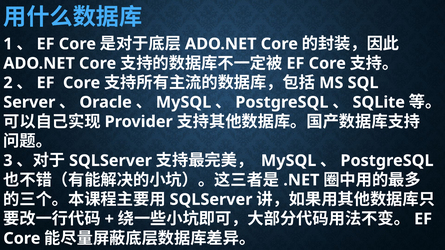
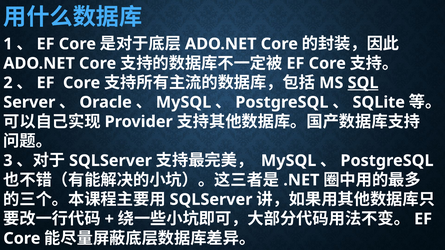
SQL underline: none -> present (363, 83)
